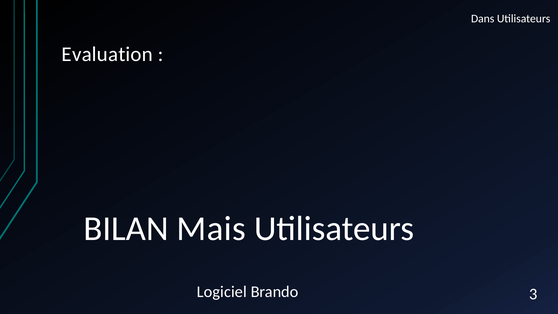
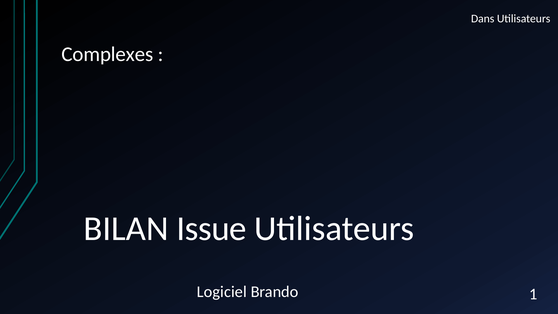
Evaluation: Evaluation -> Complexes (107, 54)
Mais: Mais -> Issue (212, 229)
3: 3 -> 1 (533, 294)
